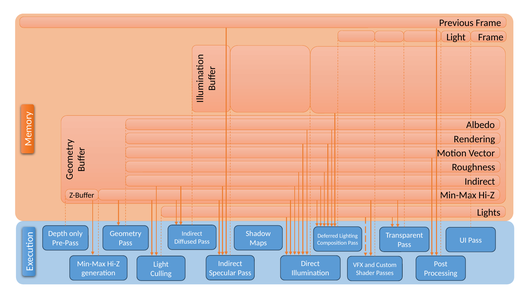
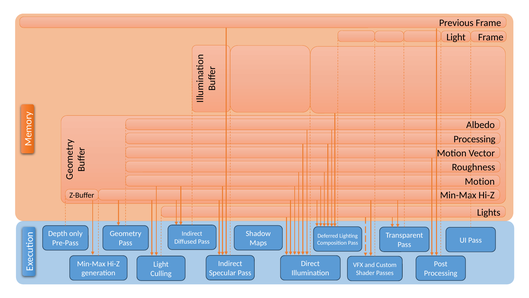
Rendering: Rendering -> Processing (474, 139)
Indirect: Indirect -> Motion (480, 181)
